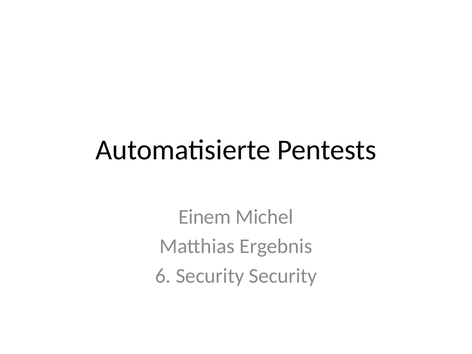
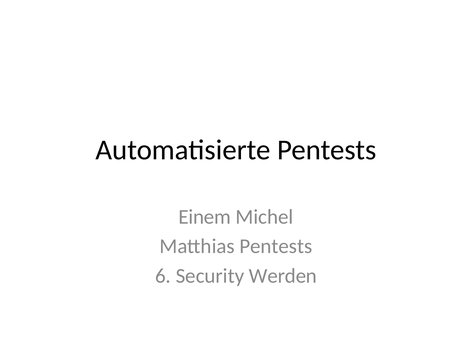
Matthias Ergebnis: Ergebnis -> Pentests (276, 246)
Security Security: Security -> Werden (283, 276)
